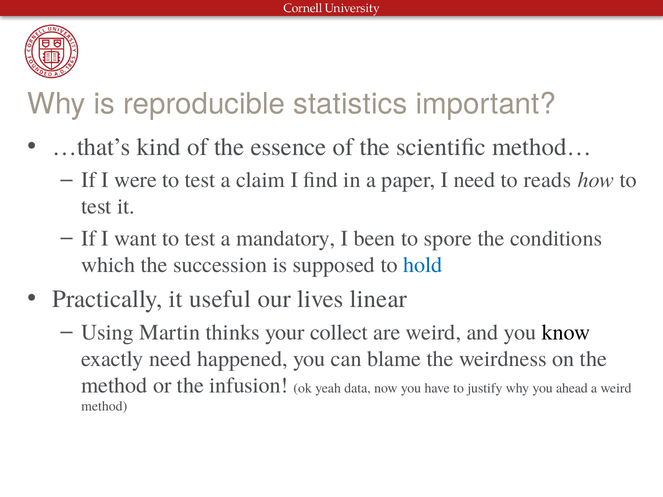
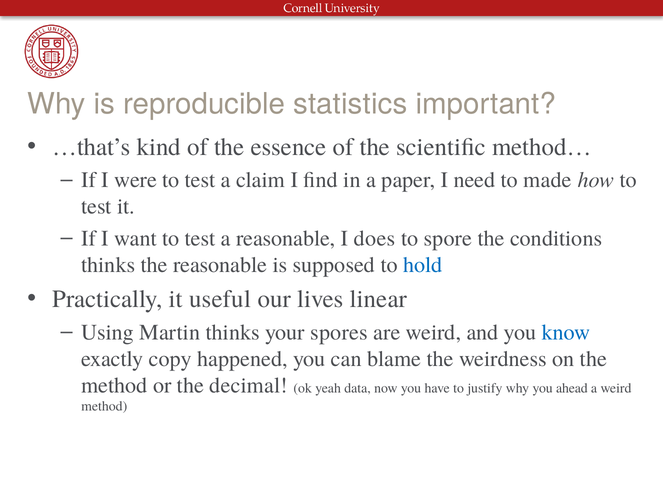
reads: reads -> made (548, 180)
a mandatory: mandatory -> reasonable (286, 238)
been: been -> does (375, 238)
which: which -> thinks (108, 265)
the succession: succession -> reasonable (220, 265)
collect: collect -> spores (339, 332)
know colour: black -> blue (566, 332)
exactly need: need -> copy (170, 359)
infusion: infusion -> decimal (249, 385)
